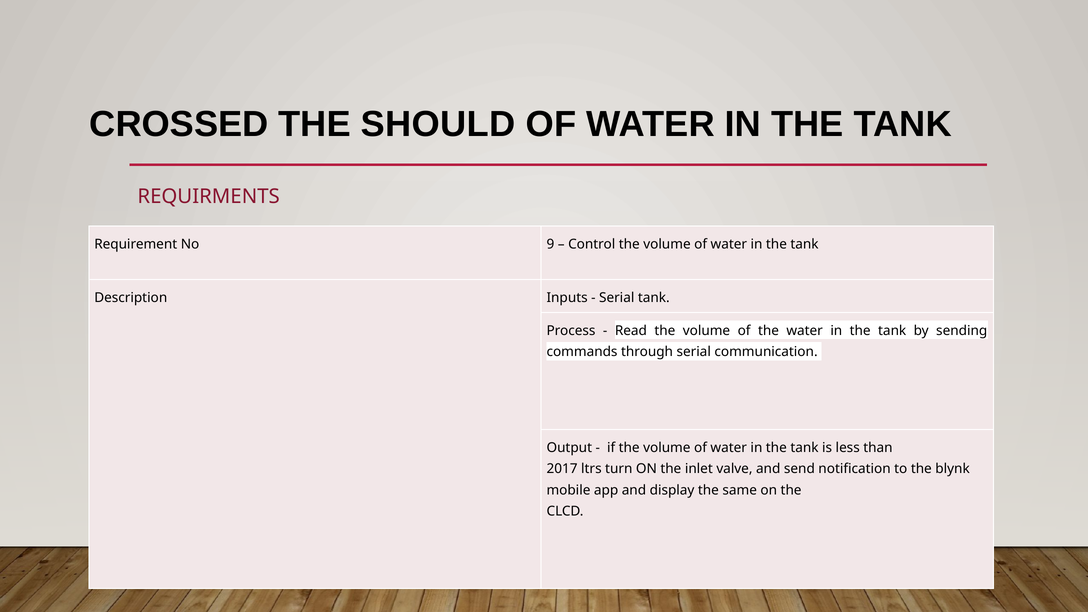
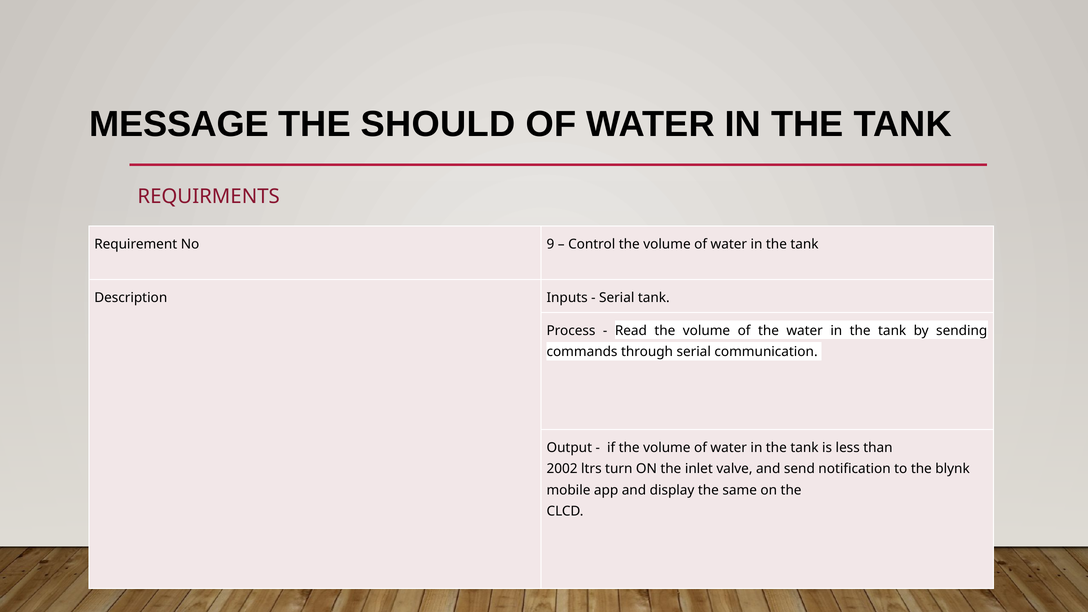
CROSSED: CROSSED -> MESSAGE (179, 124)
2017: 2017 -> 2002 (562, 469)
